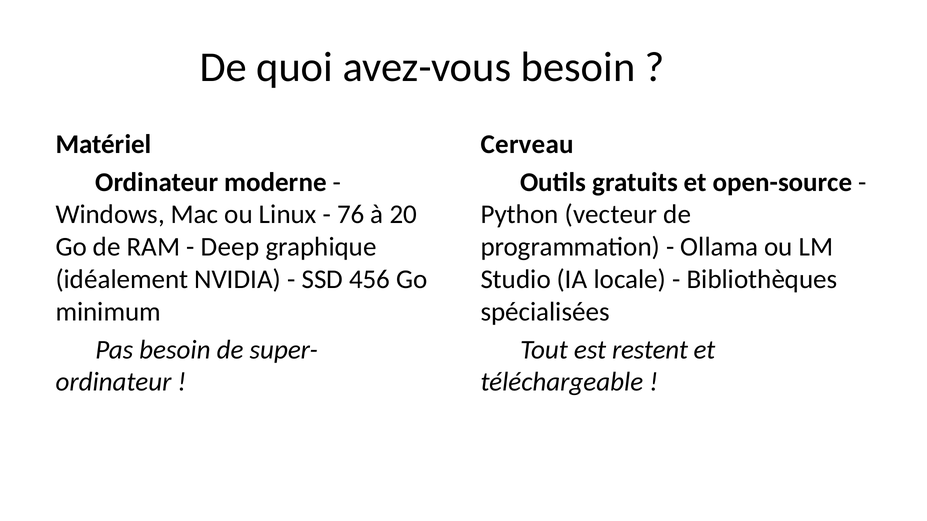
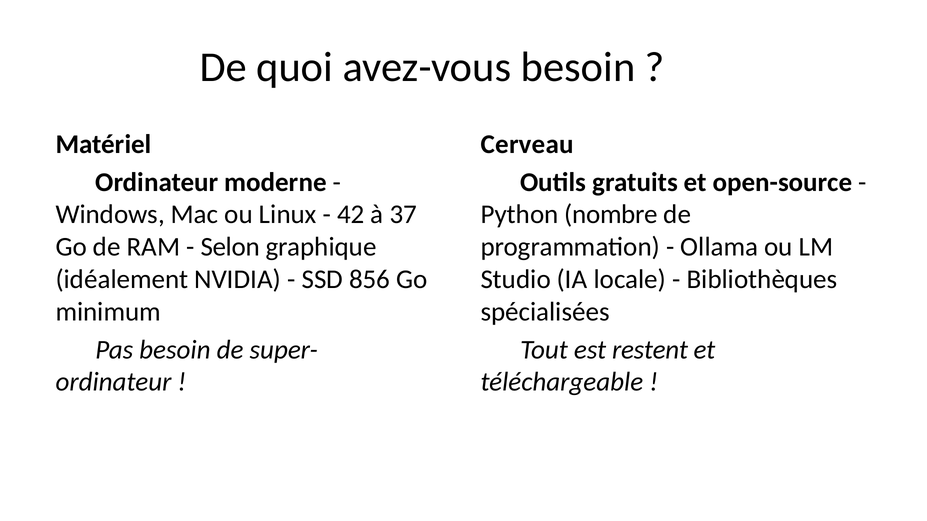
76: 76 -> 42 (351, 215)
20: 20 -> 37 (403, 215)
vecteur: vecteur -> nombre (611, 215)
Deep: Deep -> Selon (230, 247)
456: 456 -> 856 (370, 280)
